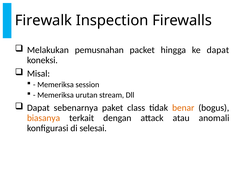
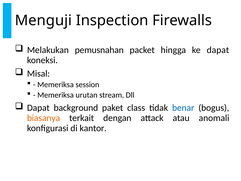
Firewalk: Firewalk -> Menguji (43, 20)
sebenarnya: sebenarnya -> background (76, 108)
benar colour: orange -> blue (183, 108)
selesai: selesai -> kantor (93, 128)
